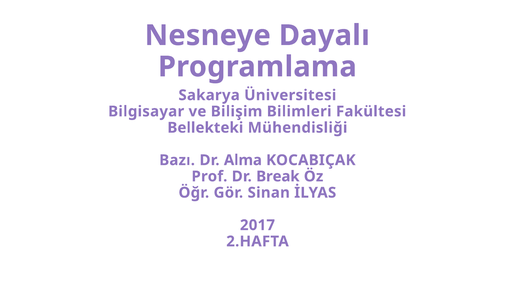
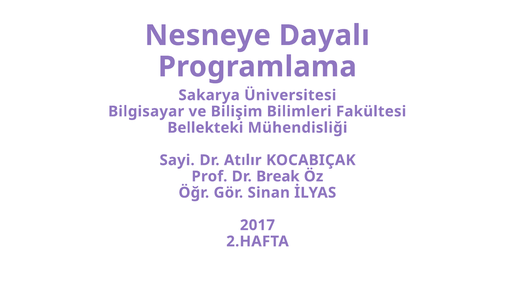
Bazı: Bazı -> Sayi (177, 160)
Alma: Alma -> Atılır (243, 160)
